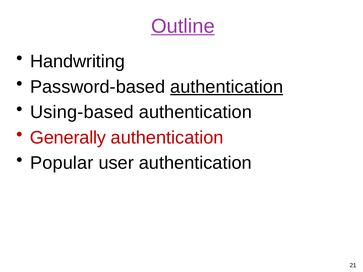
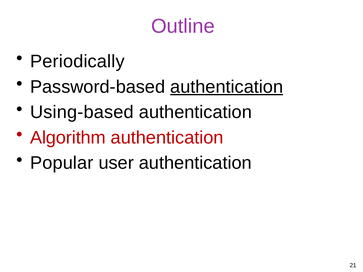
Outline underline: present -> none (183, 26)
Handwriting: Handwriting -> Periodically (77, 61)
Generally: Generally -> Algorithm (68, 138)
